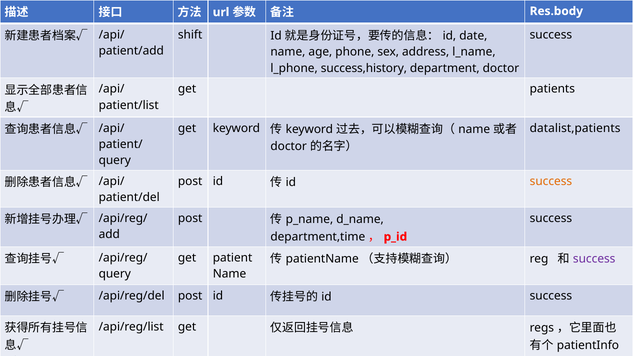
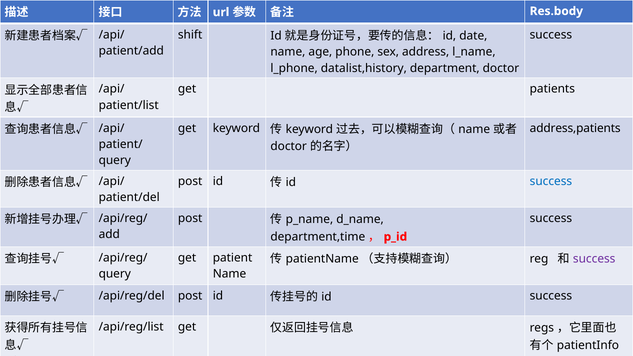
success,history: success,history -> datalist,history (364, 68)
datalist,patients: datalist,patients -> address,patients (575, 128)
success colour: orange -> blue (551, 181)
